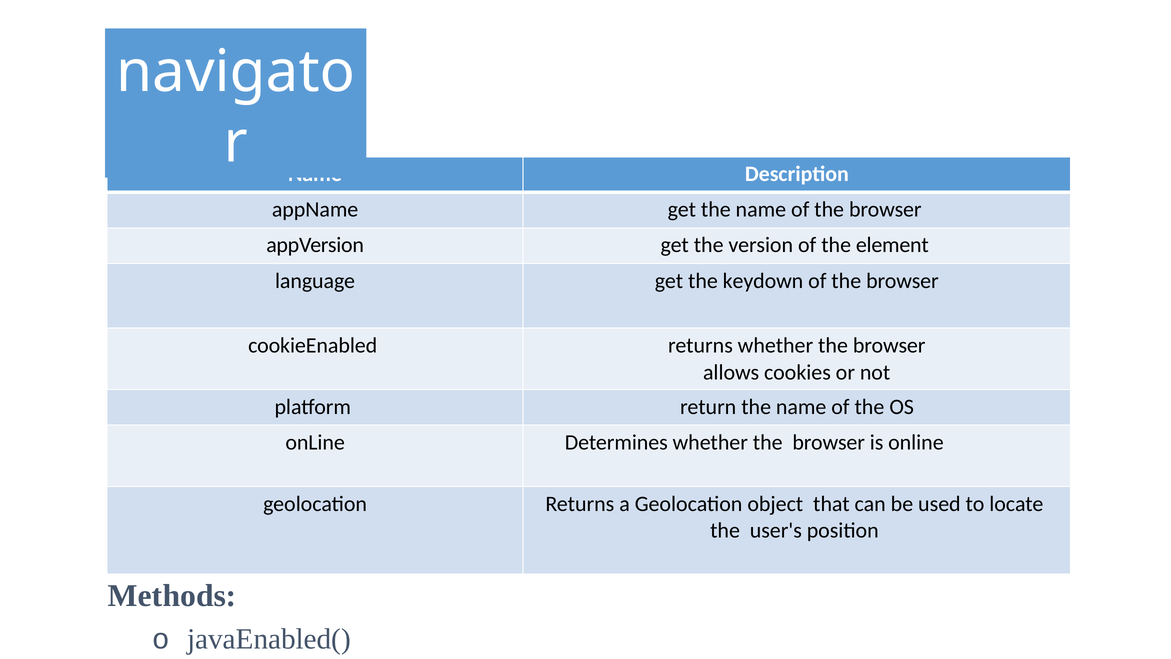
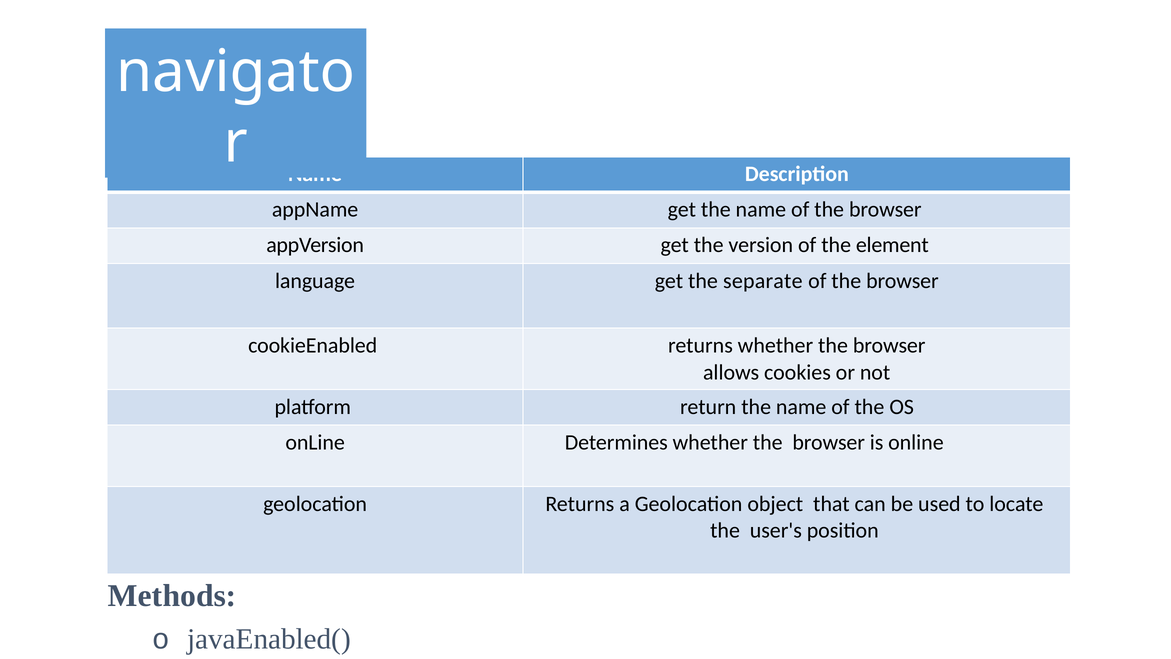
keydown: keydown -> separate (763, 281)
